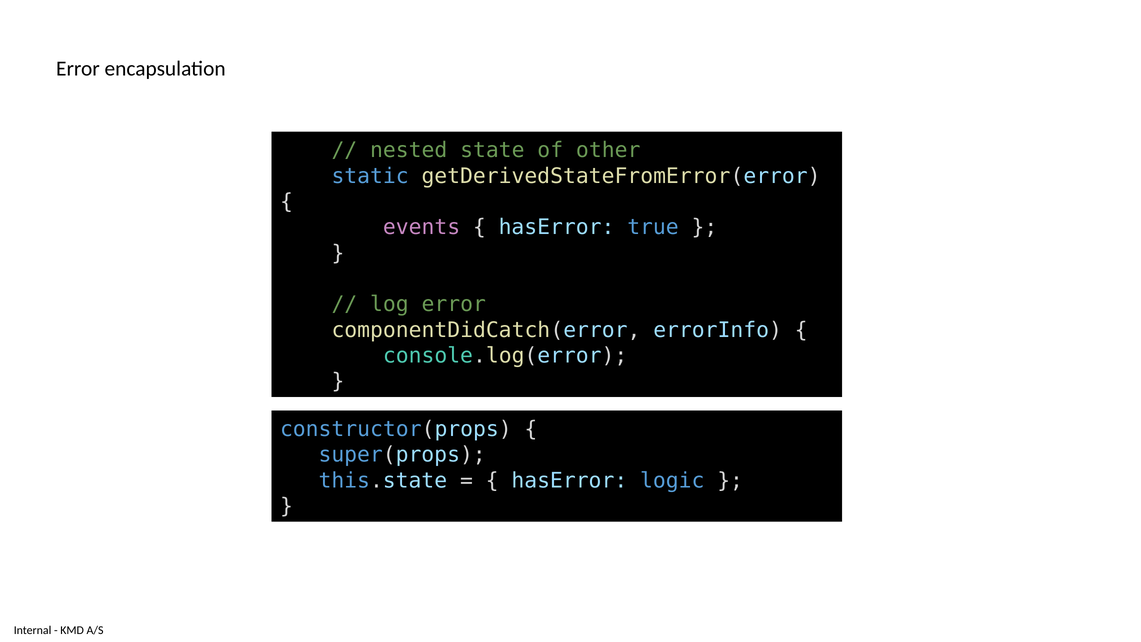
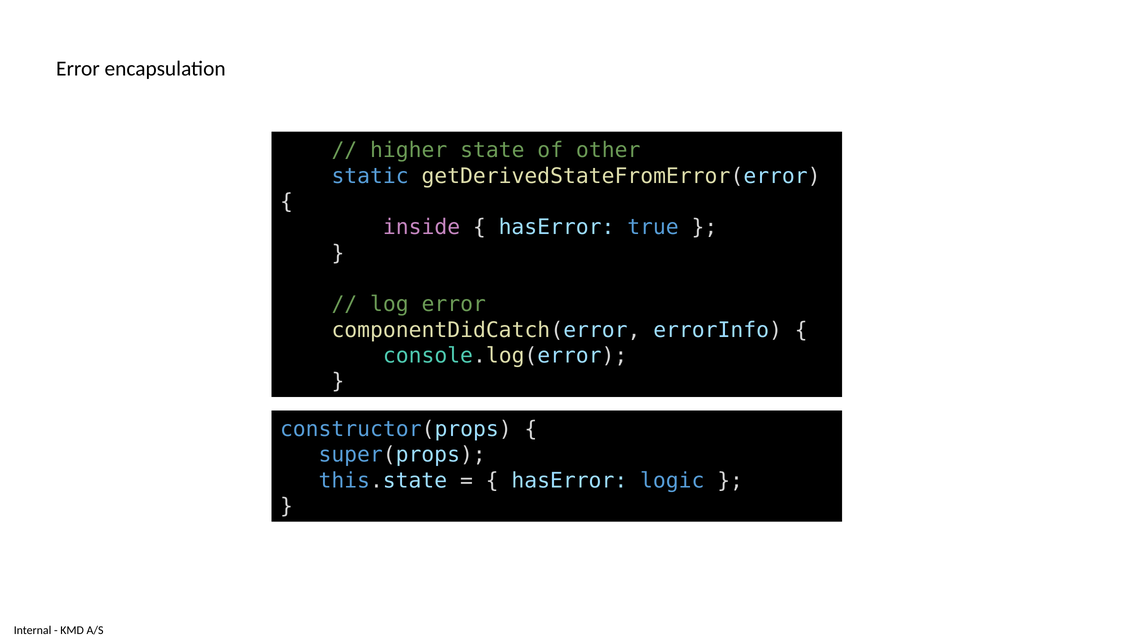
nested: nested -> higher (409, 150)
events: events -> inside (422, 227)
